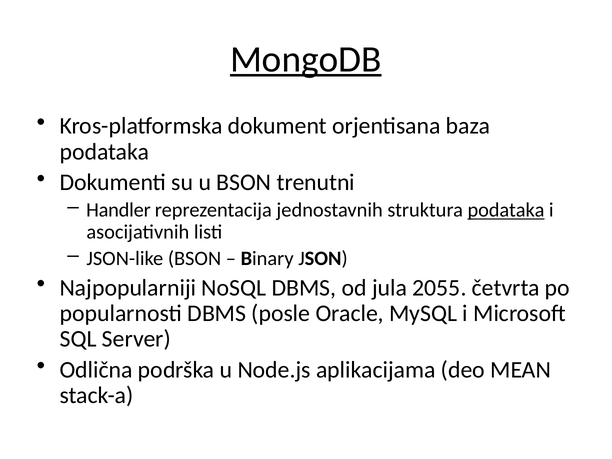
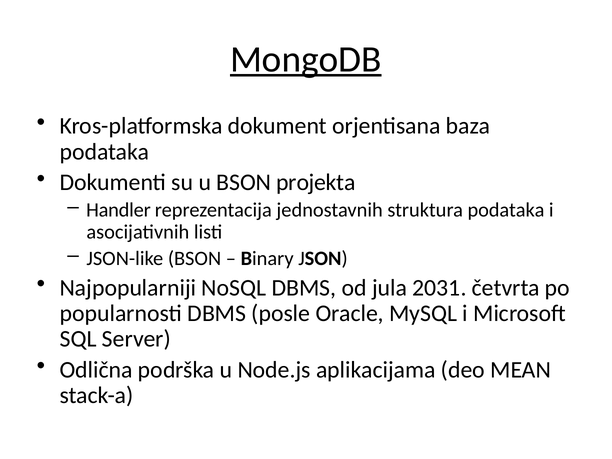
trenutni: trenutni -> projekta (316, 182)
podataka underline: present -> none (506, 210)
2055: 2055 -> 2031 (439, 288)
